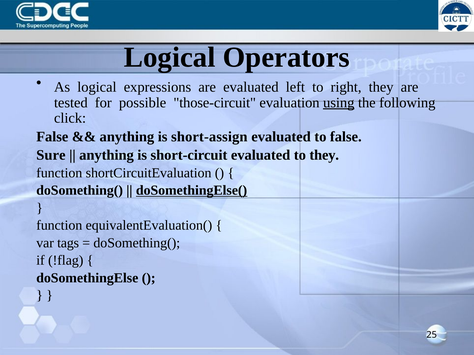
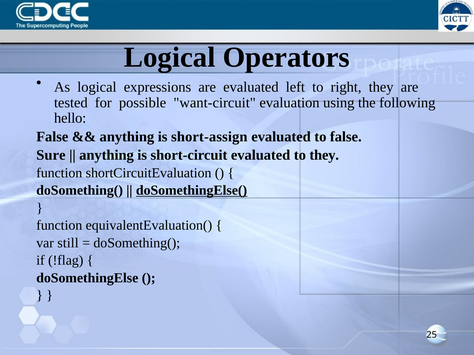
those-circuit: those-circuit -> want-circuit (215, 103)
using underline: present -> none (339, 103)
click: click -> hello (70, 118)
tags: tags -> still (68, 243)
